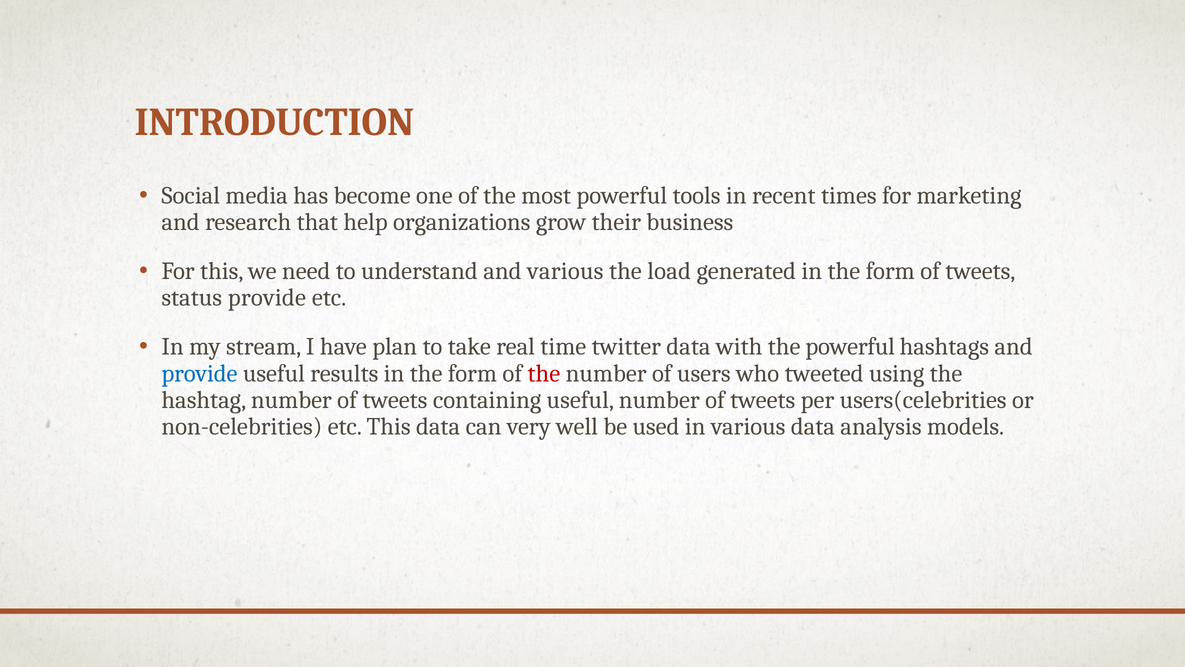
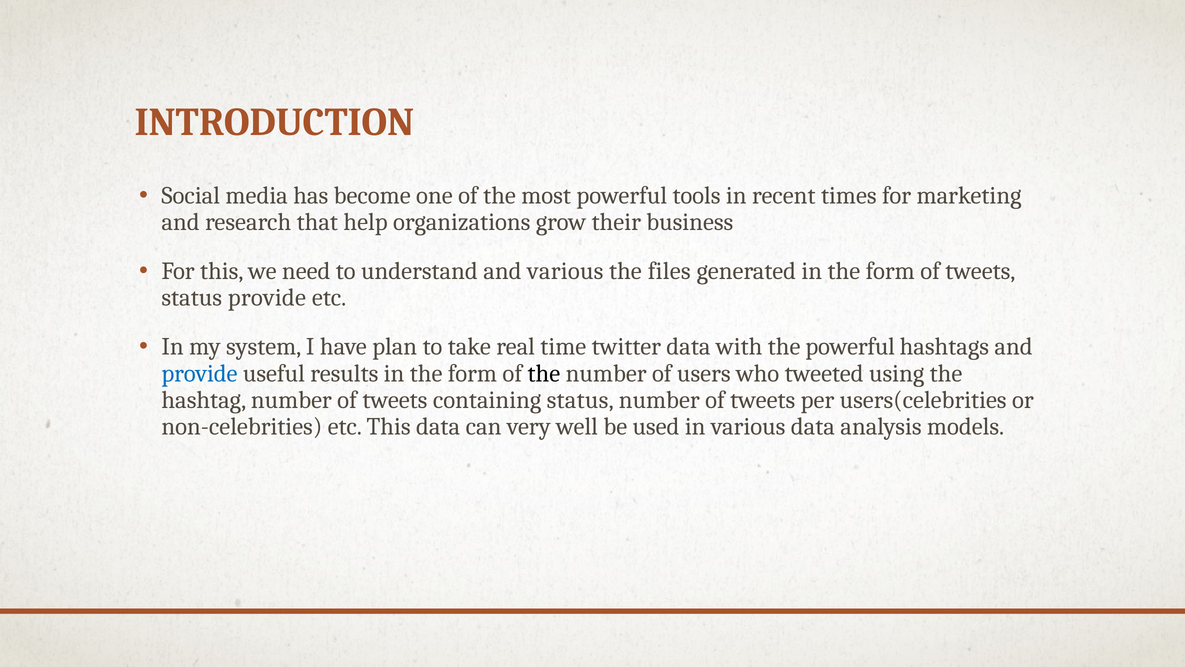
load: load -> files (669, 271)
stream: stream -> system (264, 346)
the colour: red -> black (544, 373)
containing useful: useful -> status (580, 400)
